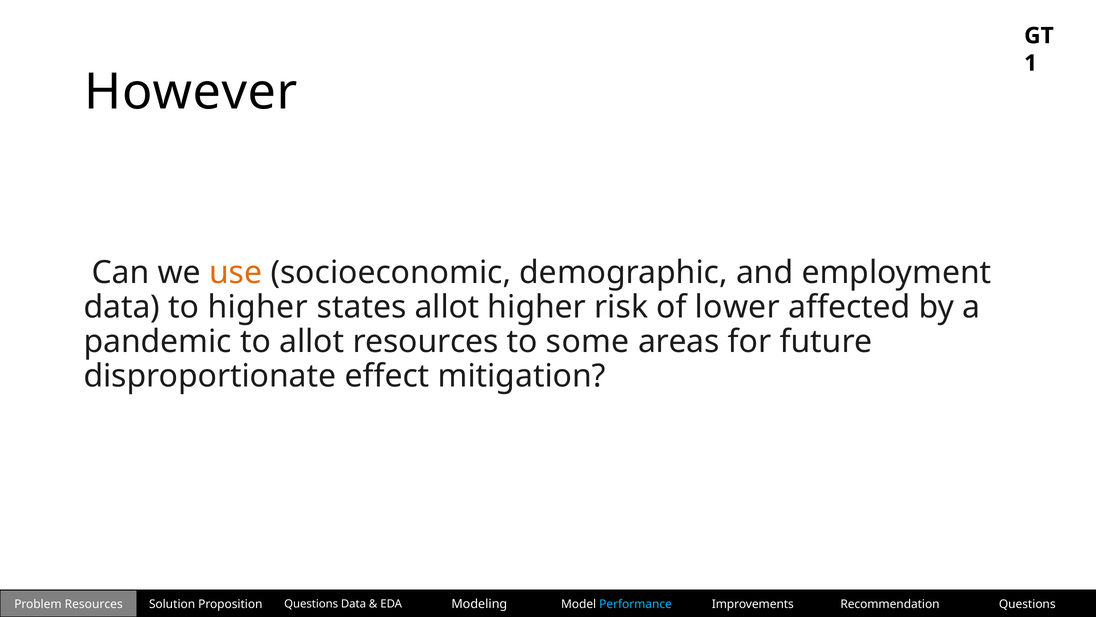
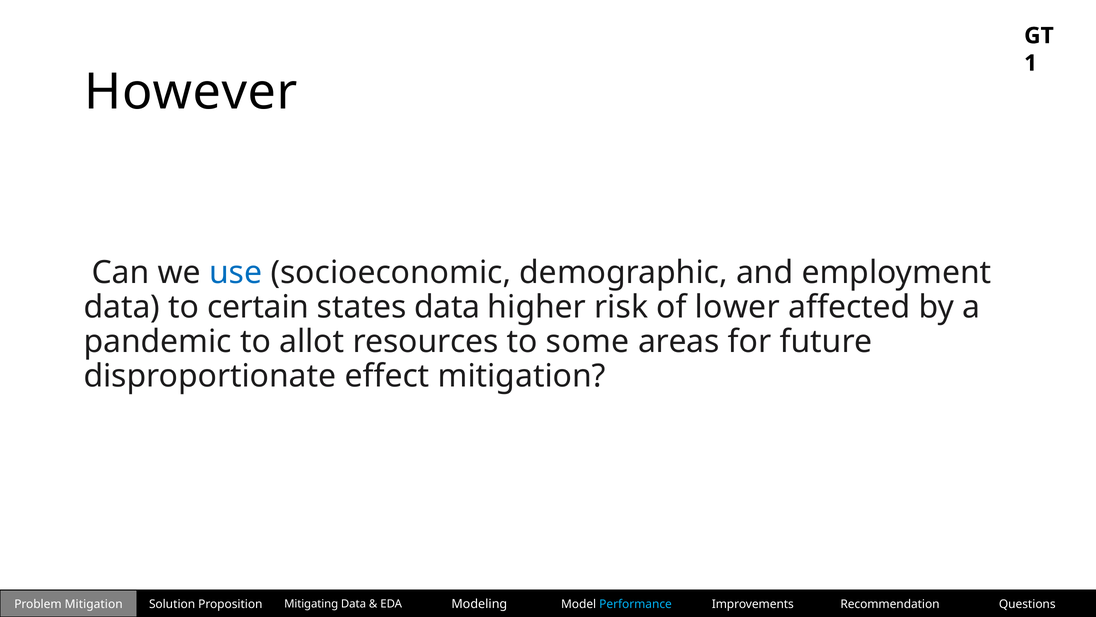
use colour: orange -> blue (236, 273)
to higher: higher -> certain (258, 307)
states allot: allot -> data (447, 307)
Problem Resources: Resources -> Mitigation (94, 604)
Proposition Questions: Questions -> Mitigating (311, 604)
